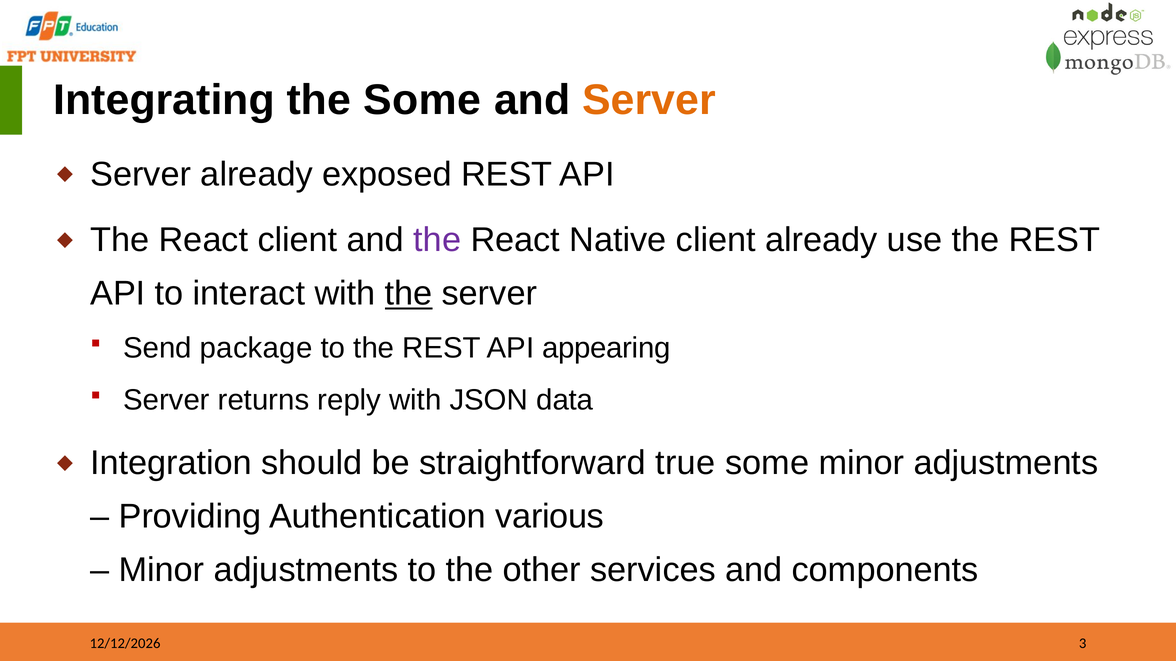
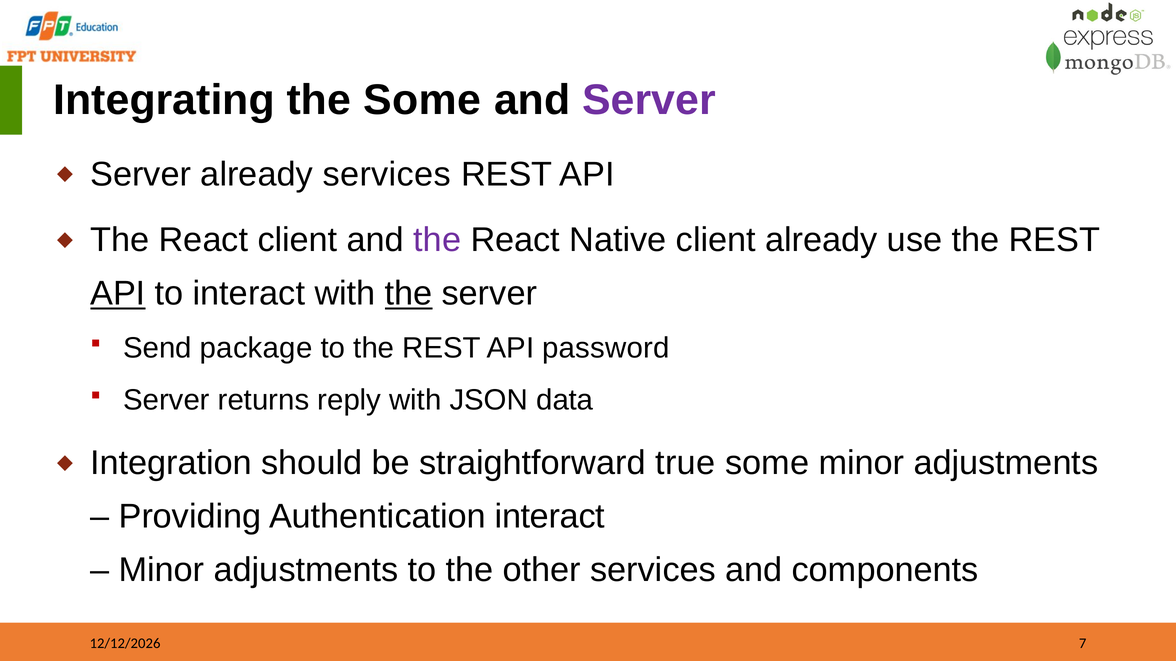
Server colour: orange -> purple (649, 100)
already exposed: exposed -> services (387, 174)
API underline: none -> present (118, 294)
appearing: appearing -> password (606, 348)
Authentication various: various -> interact (550, 517)
3: 3 -> 7 (1083, 644)
